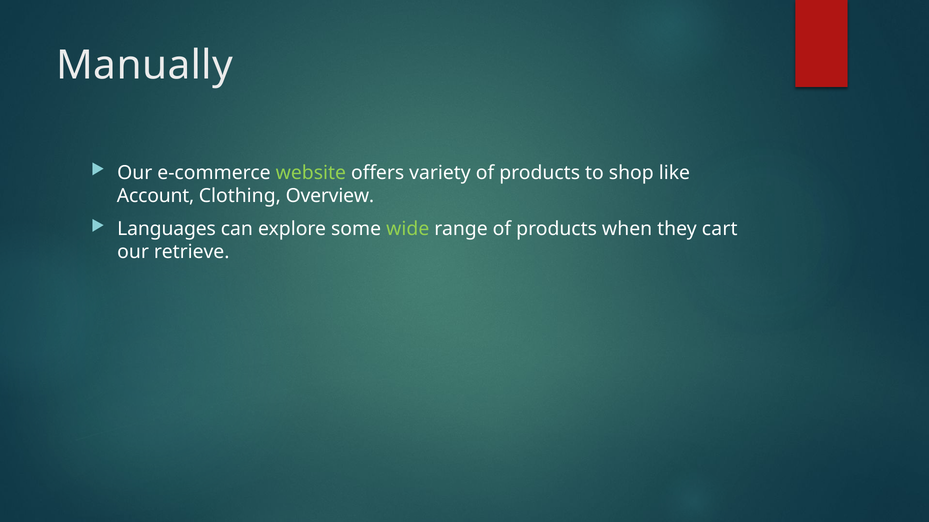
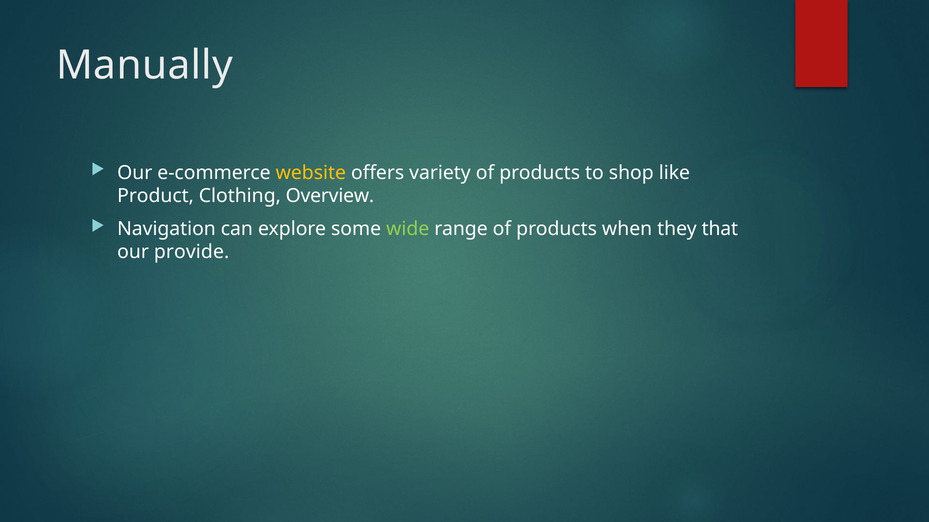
website colour: light green -> yellow (311, 173)
Account: Account -> Product (156, 196)
Languages: Languages -> Navigation (166, 229)
cart: cart -> that (720, 229)
retrieve: retrieve -> provide (192, 252)
